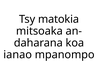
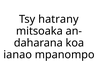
matokia: matokia -> hatrany (58, 19)
